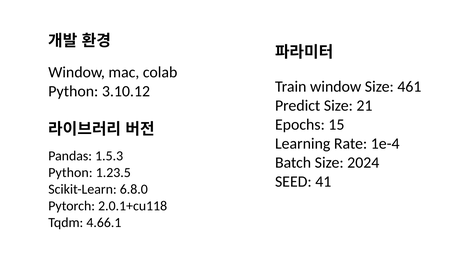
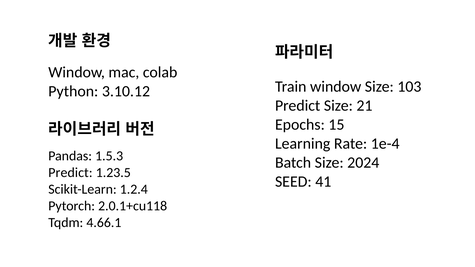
461: 461 -> 103 (409, 87)
Python: Python -> Predict (70, 173)
6.8.0: 6.8.0 -> 1.2.4 (134, 189)
